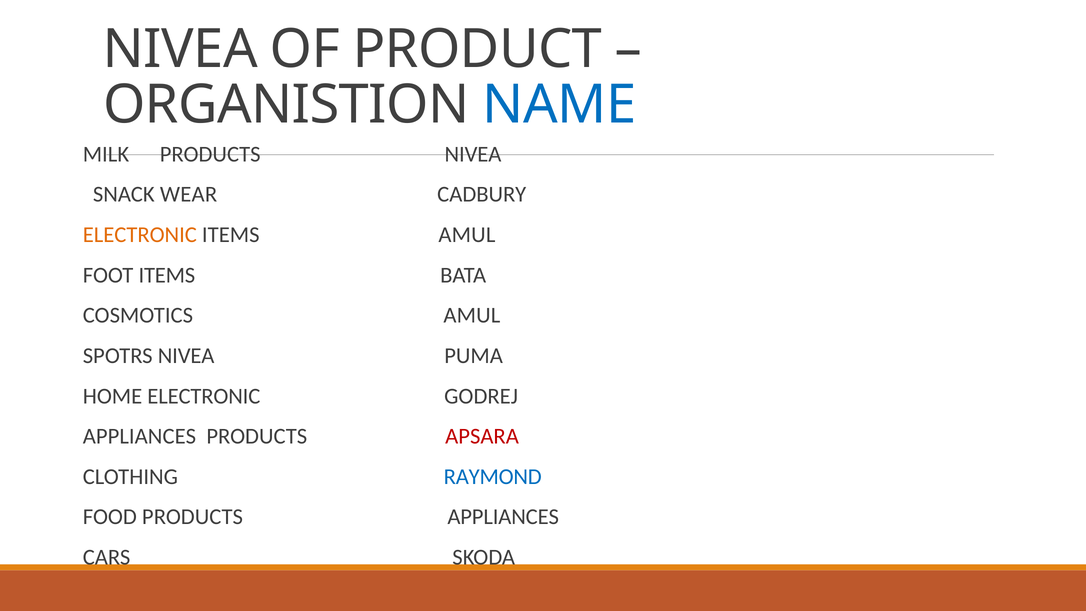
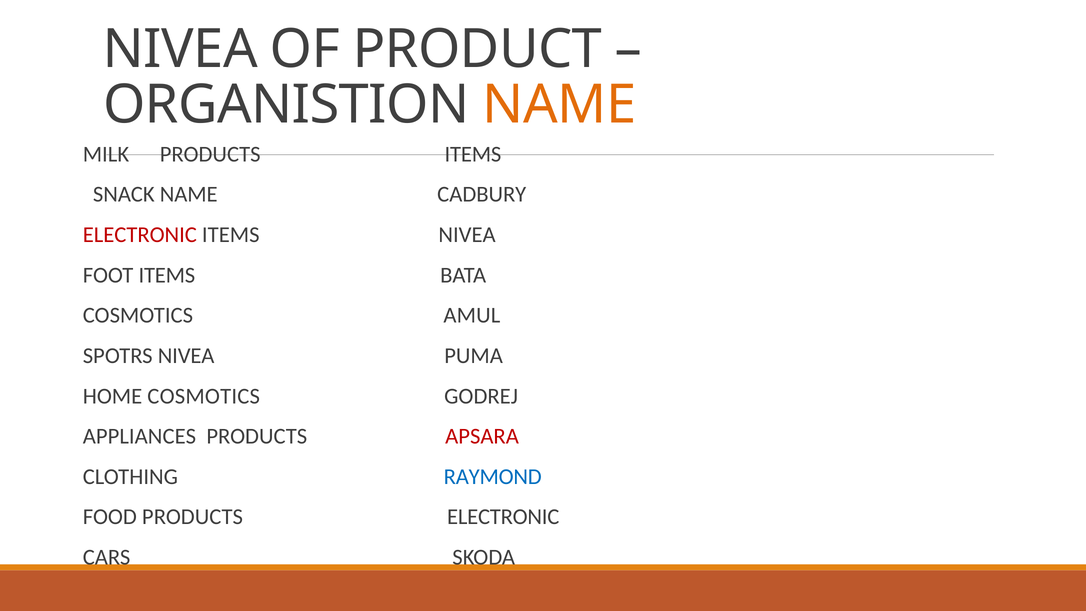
NAME colour: blue -> orange (559, 105)
PRODUCTS NIVEA: NIVEA -> ITEMS (473, 154)
SNACK WEAR: WEAR -> NAME (189, 194)
ELECTRONIC colour: orange -> red (140, 235)
ITEMS AMUL: AMUL -> NIVEA (467, 235)
HOME ELECTRONIC: ELECTRONIC -> COSMOTICS (204, 396)
PRODUCTS APPLIANCES: APPLIANCES -> ELECTRONIC (503, 517)
